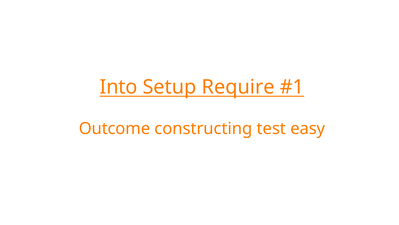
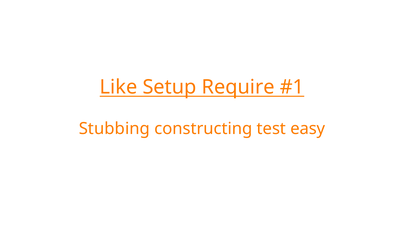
Into: Into -> Like (118, 87)
Outcome: Outcome -> Stubbing (114, 128)
